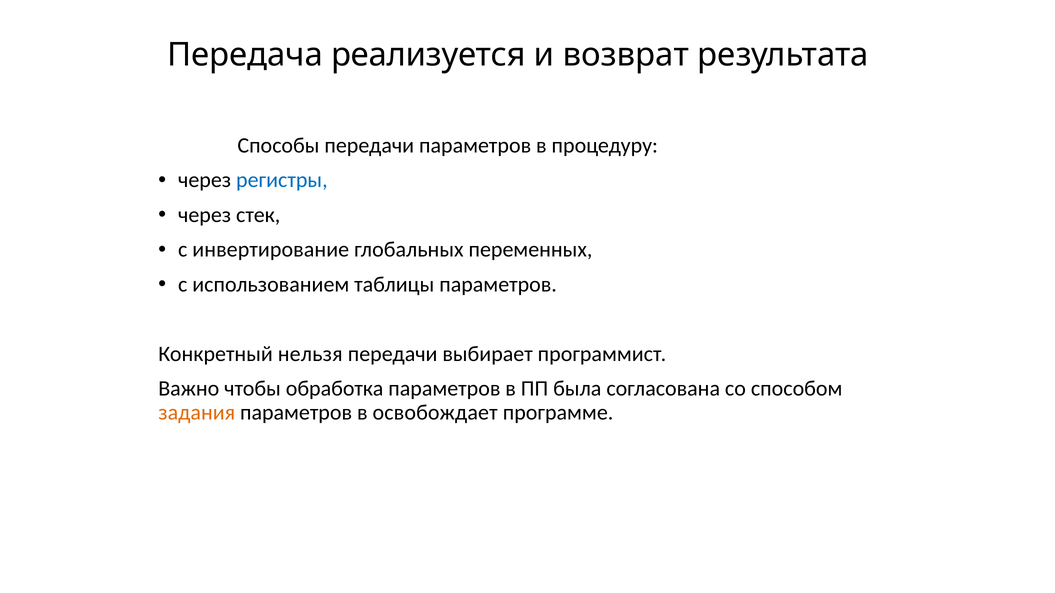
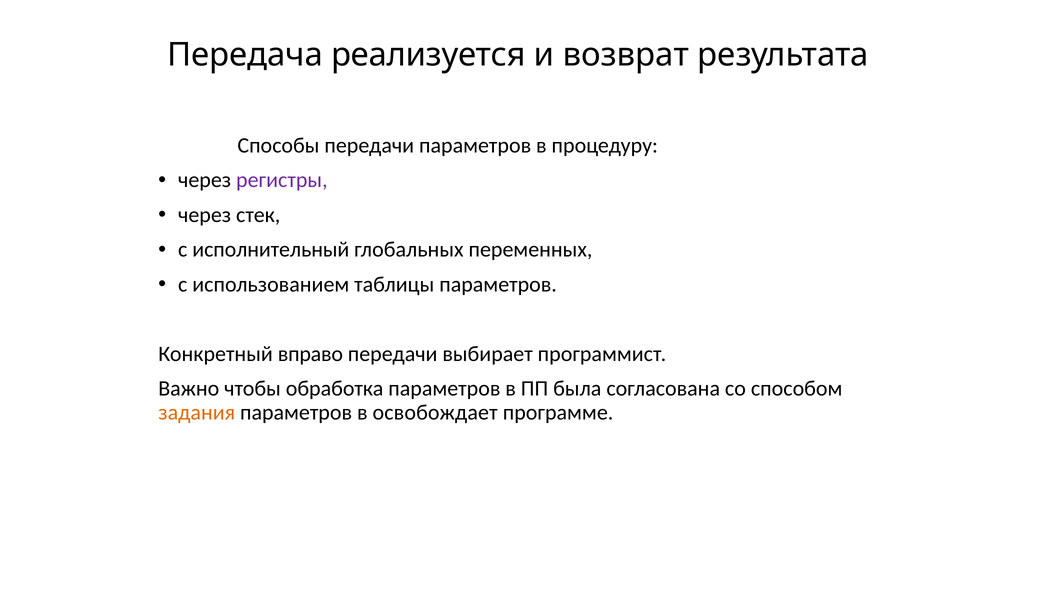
регистры colour: blue -> purple (282, 180)
инвертирование: инвертирование -> исполнительный (271, 250)
нельзя: нельзя -> вправо (310, 354)
